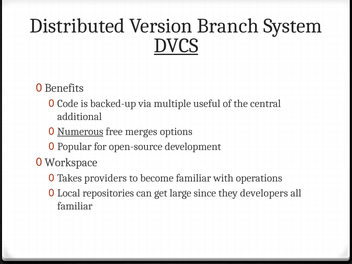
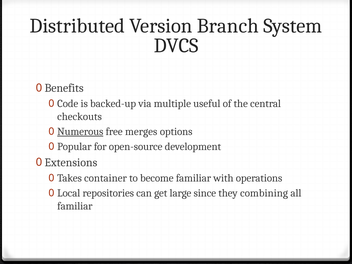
DVCS underline: present -> none (176, 45)
additional: additional -> checkouts (80, 117)
Workspace: Workspace -> Extensions (71, 163)
providers: providers -> container (105, 178)
developers: developers -> combining (264, 193)
